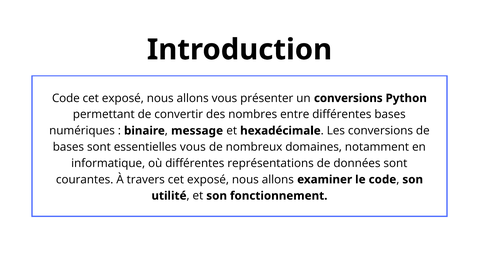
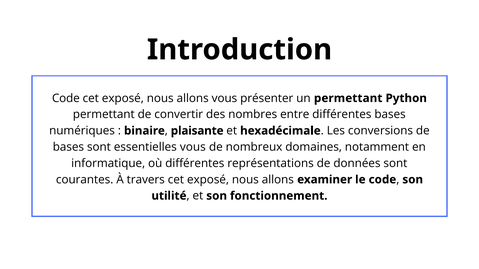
un conversions: conversions -> permettant (348, 98)
message: message -> plaisante (197, 131)
